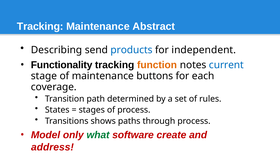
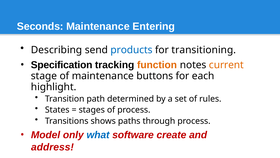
Tracking: Tracking -> Seconds (40, 26)
Abstract: Abstract -> Entering (154, 26)
independent: independent -> transitioning (204, 50)
Functionality: Functionality -> Specification (62, 65)
current colour: blue -> orange (226, 65)
coverage: coverage -> highlight (54, 87)
what colour: green -> blue (98, 134)
